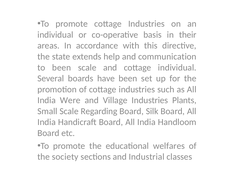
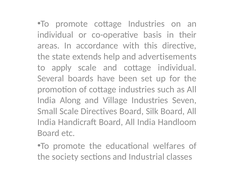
communication: communication -> advertisements (167, 56)
to been: been -> apply (62, 67)
Were: Were -> Along (70, 100)
Plants: Plants -> Seven (184, 100)
Regarding: Regarding -> Directives (99, 111)
